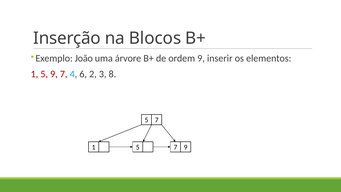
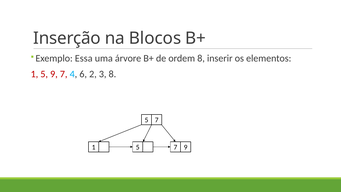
João: João -> Essa (84, 58)
ordem 9: 9 -> 8 (201, 58)
